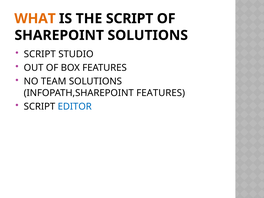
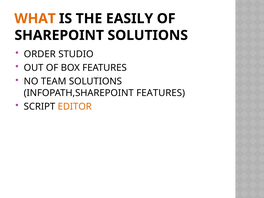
THE SCRIPT: SCRIPT -> EASILY (130, 19)
SCRIPT: SCRIPT -> ORDER (40, 54)
EDITOR colour: blue -> orange (75, 106)
